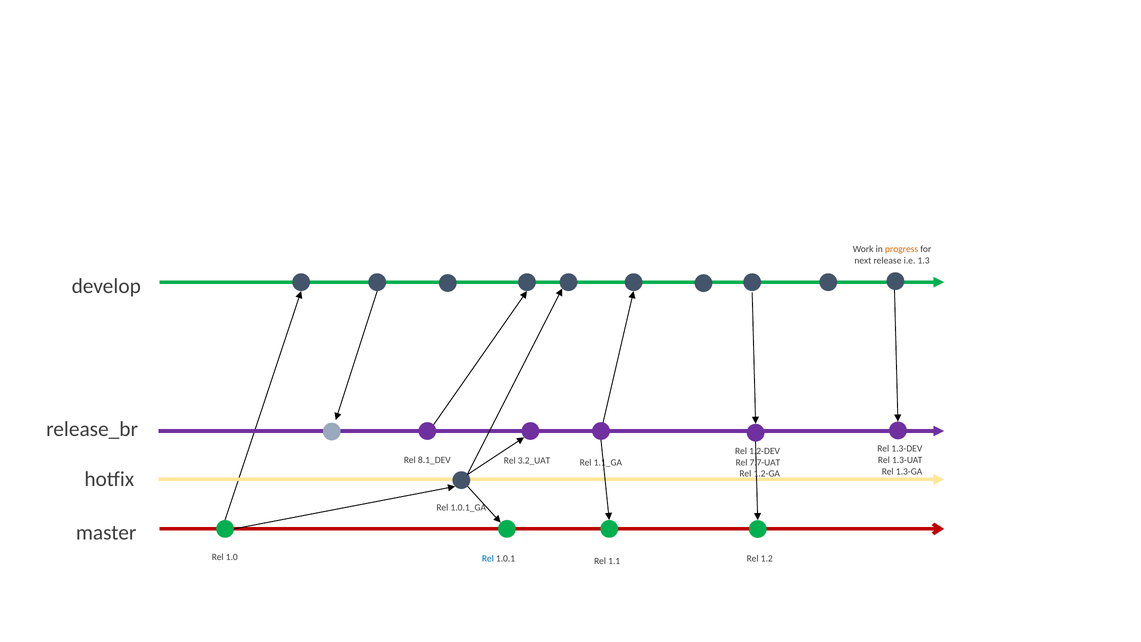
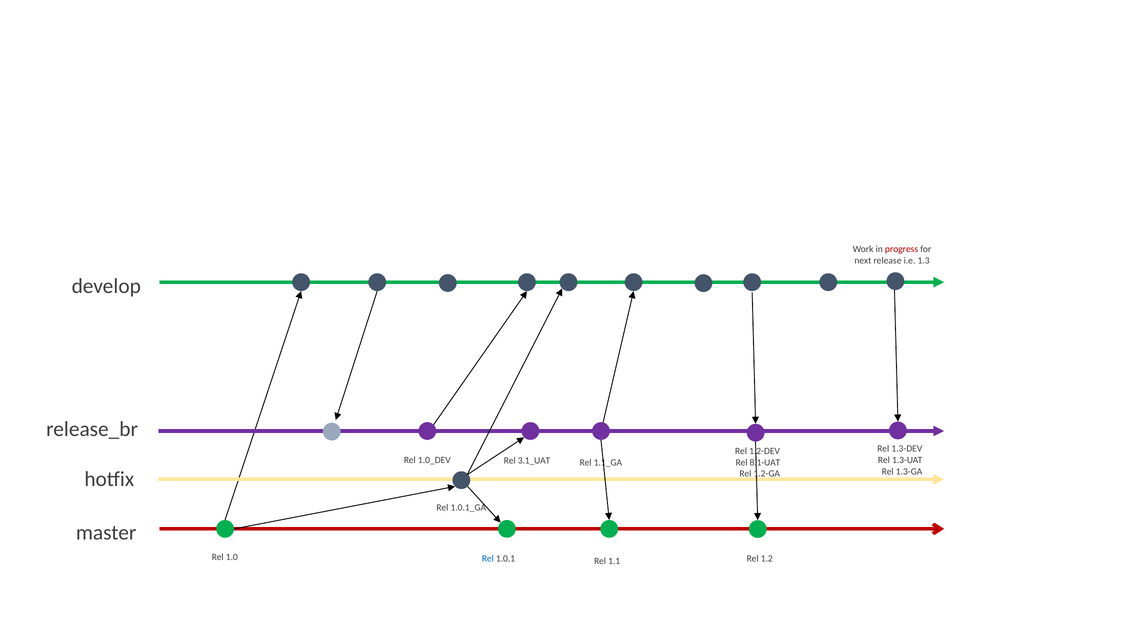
progress colour: orange -> red (902, 249)
8.1_DEV: 8.1_DEV -> 1.0_DEV (434, 460)
3.2_UAT: 3.2_UAT -> 3.1_UAT (534, 460)
7.7-UAT: 7.7-UAT -> 8.1-UAT (765, 462)
